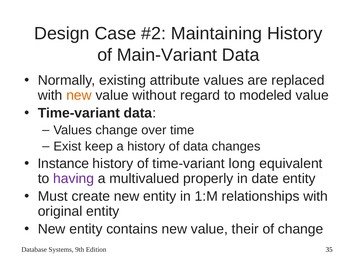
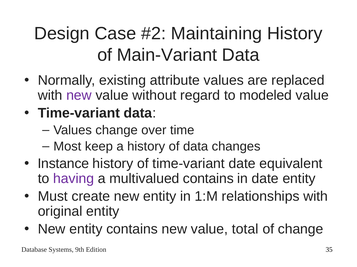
new colour: orange -> purple (79, 96)
Exist: Exist -> Most (67, 147)
time-variant long: long -> date (242, 164)
multivalued properly: properly -> contains (208, 179)
their: their -> total (245, 230)
